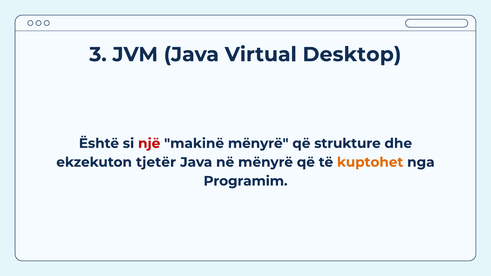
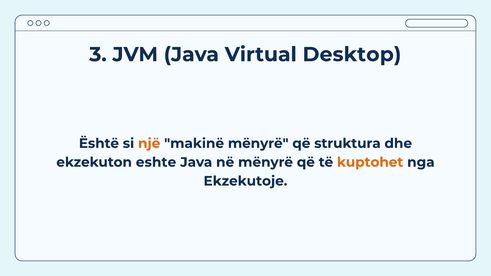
një colour: red -> orange (149, 144)
strukture: strukture -> struktura (347, 144)
tjetër: tjetër -> eshte (156, 162)
Programim: Programim -> Ekzekutoje (245, 181)
